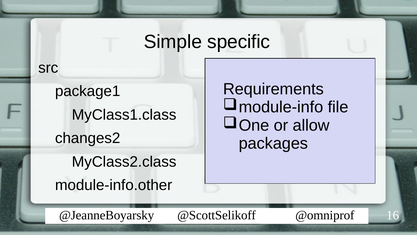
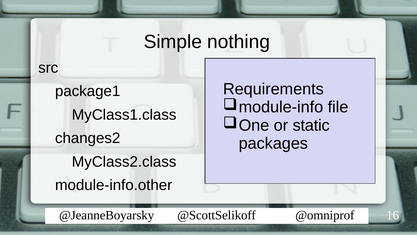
specific: specific -> nothing (239, 42)
allow: allow -> static (311, 125)
